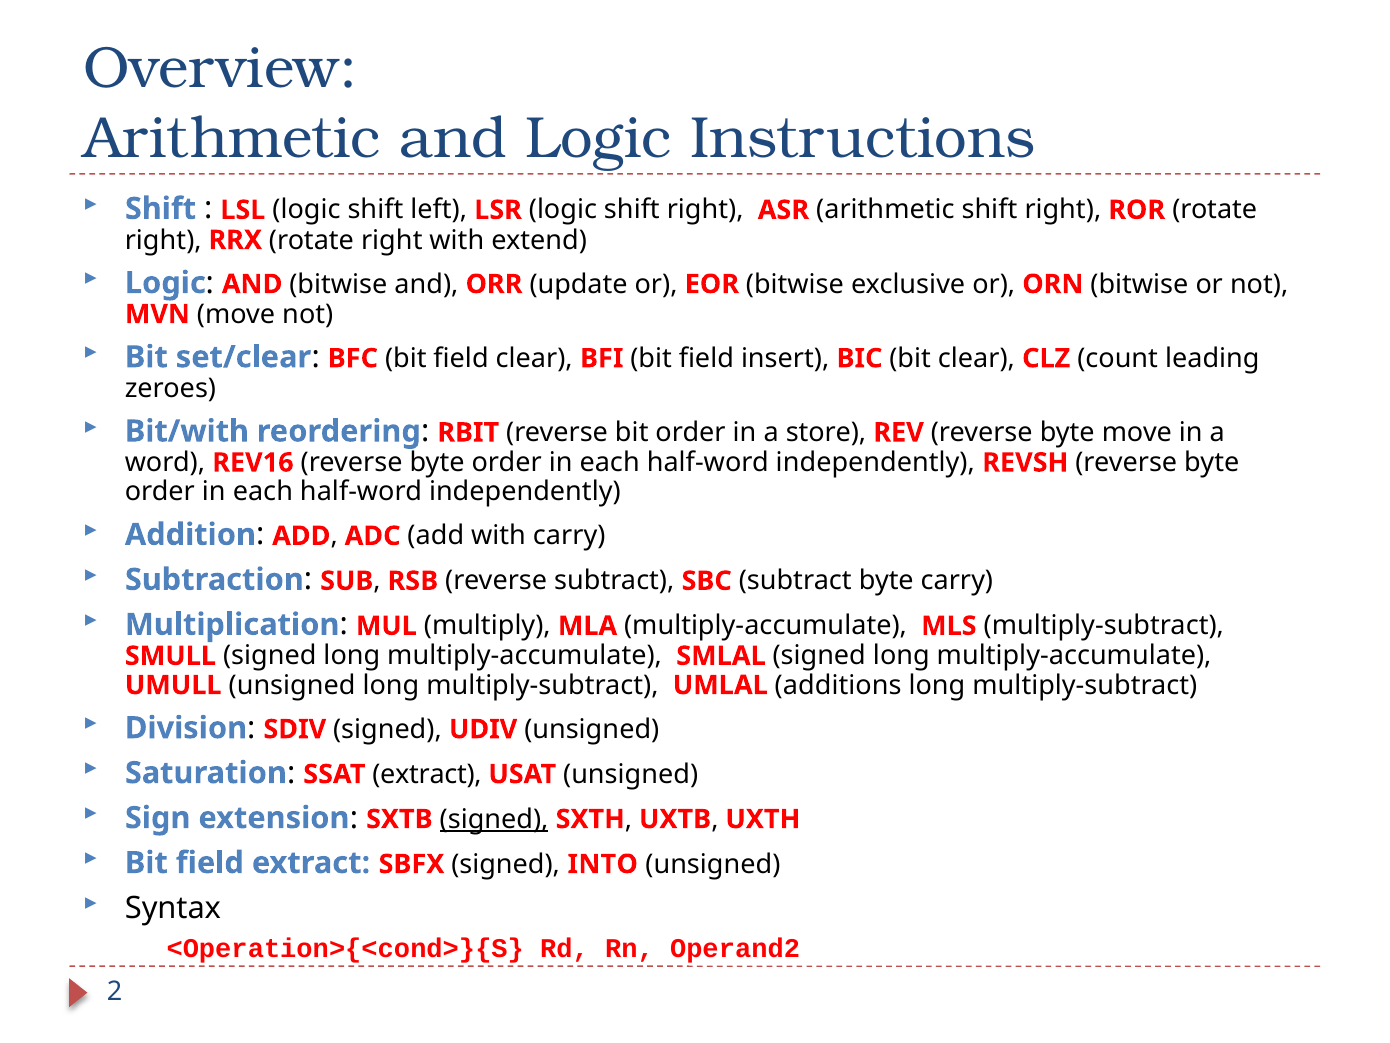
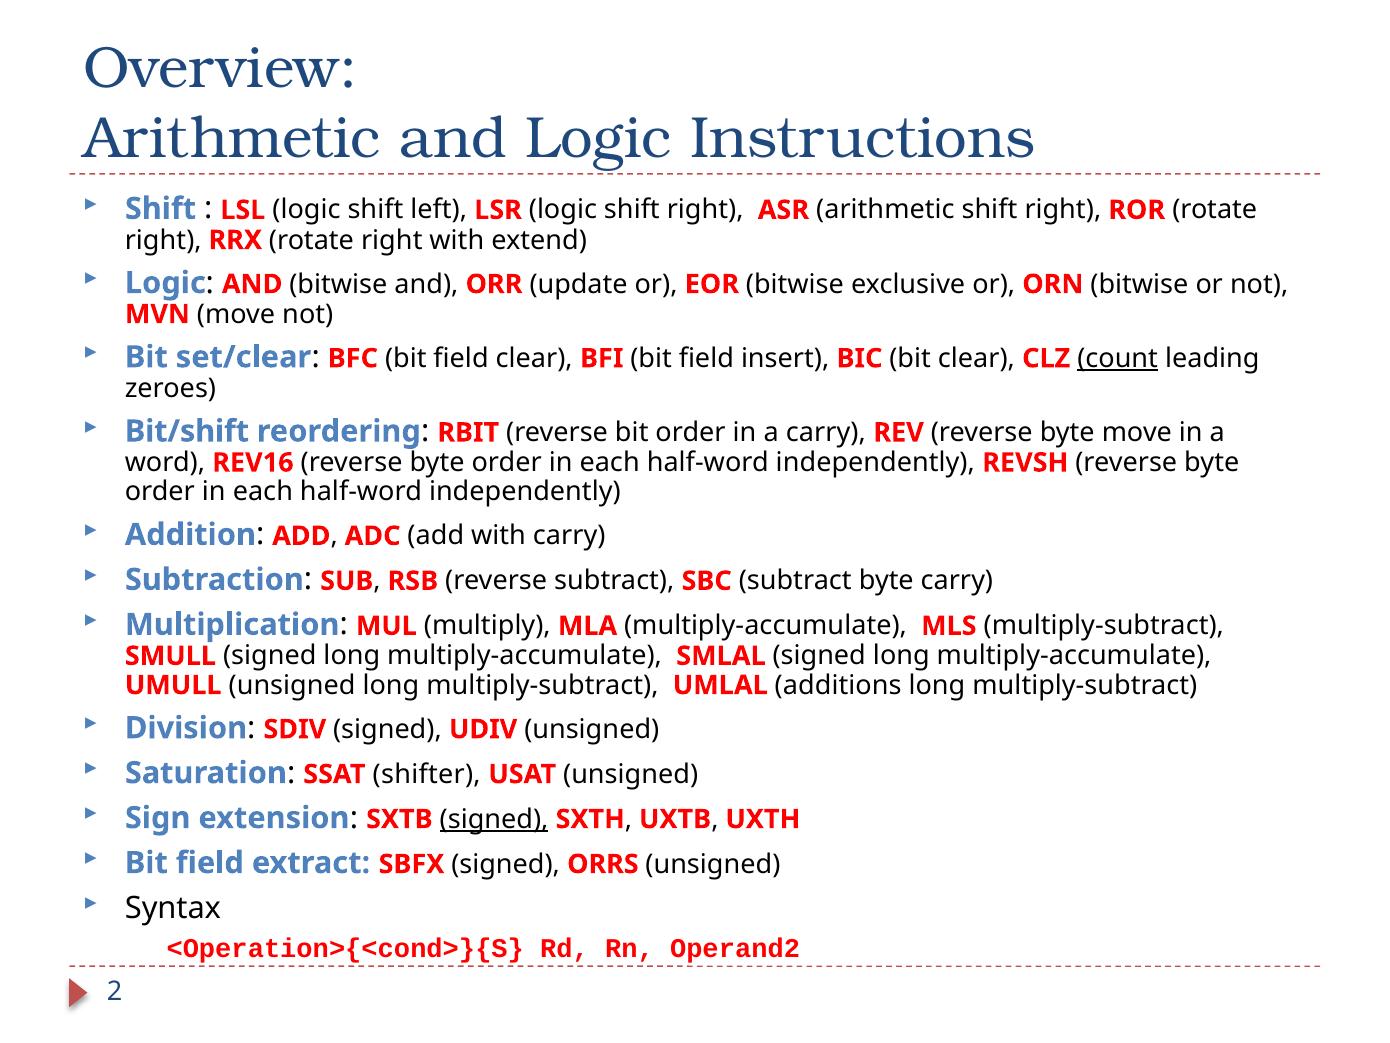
count underline: none -> present (1118, 358)
Bit/with: Bit/with -> Bit/shift (187, 431)
a store: store -> carry (826, 432)
SSAT extract: extract -> shifter (427, 774)
INTO: INTO -> ORRS (603, 864)
